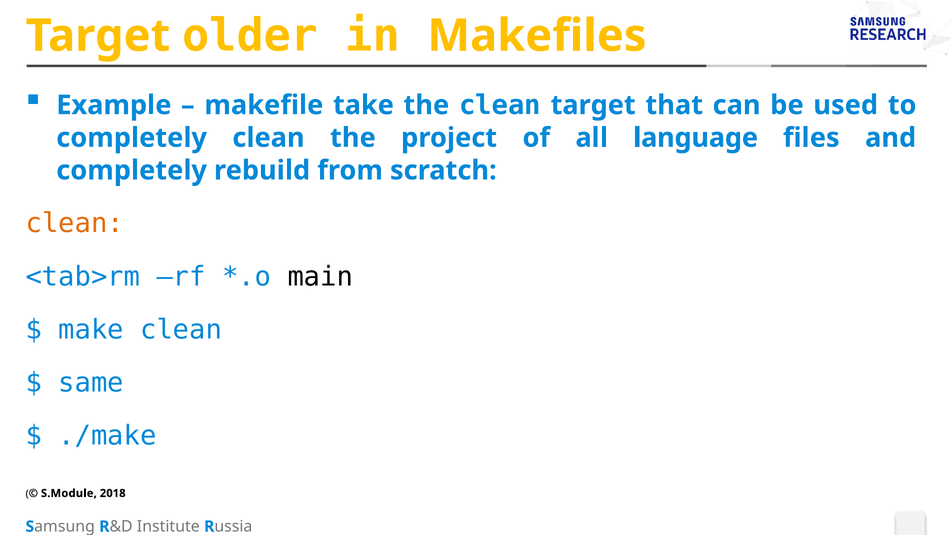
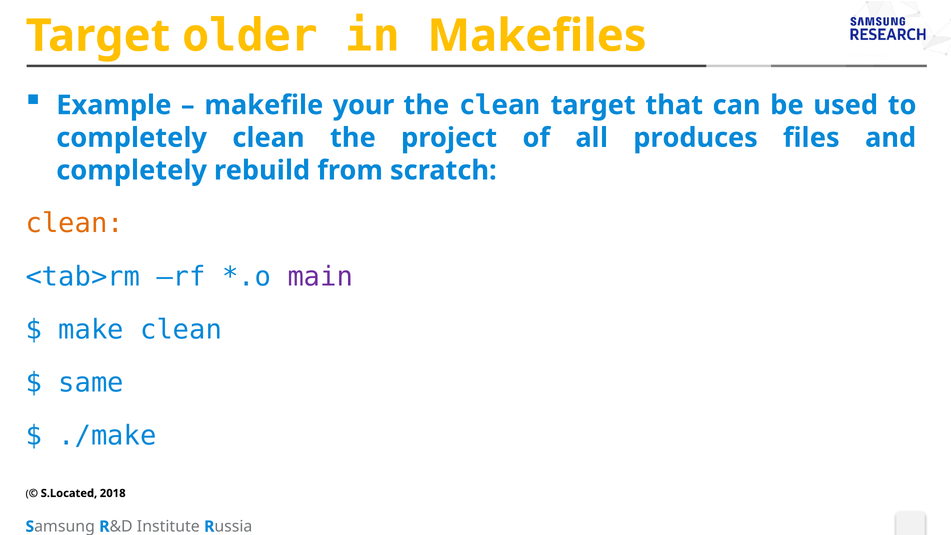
take: take -> your (364, 105)
language: language -> produces (696, 138)
main colour: black -> purple (320, 276)
S.Module: S.Module -> S.Located (69, 493)
